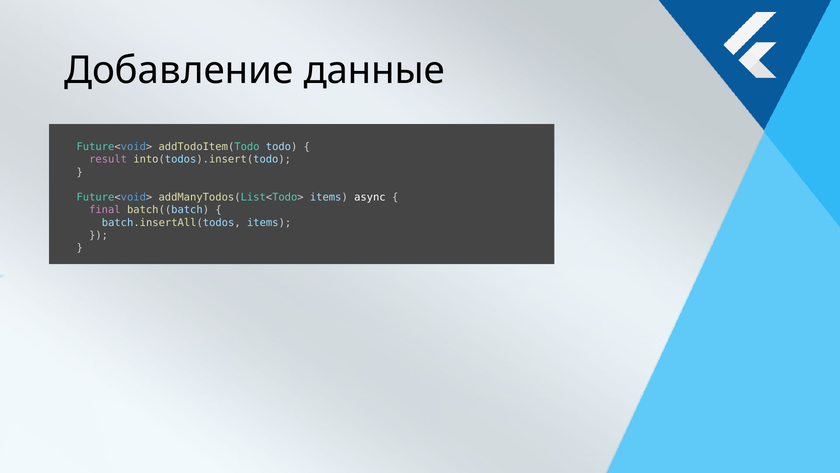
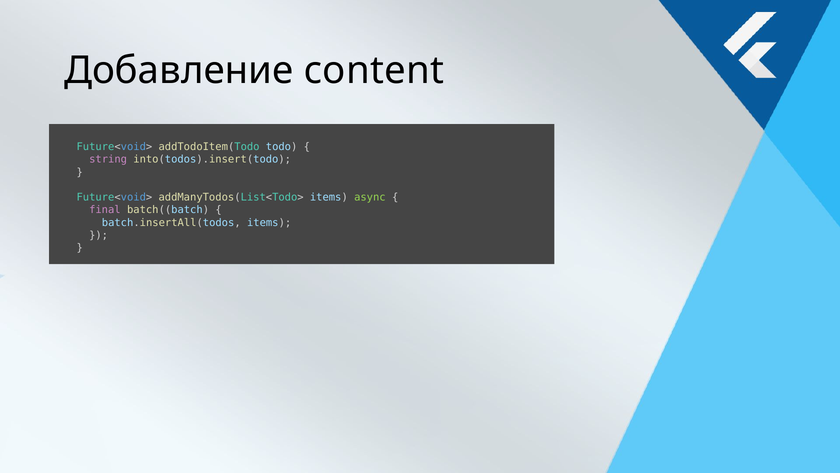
данные: данные -> content (374, 71)
result: result -> string (108, 159)
async colour: white -> light green (370, 197)
